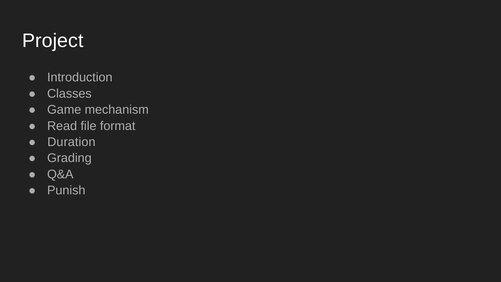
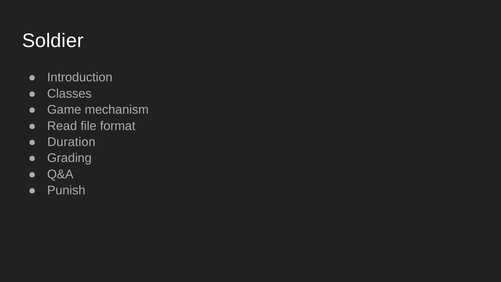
Project: Project -> Soldier (53, 41)
